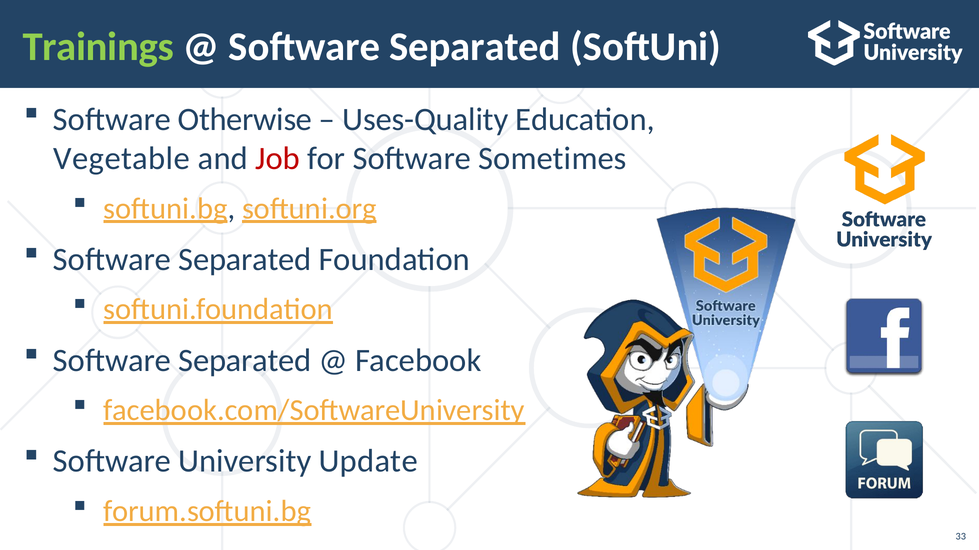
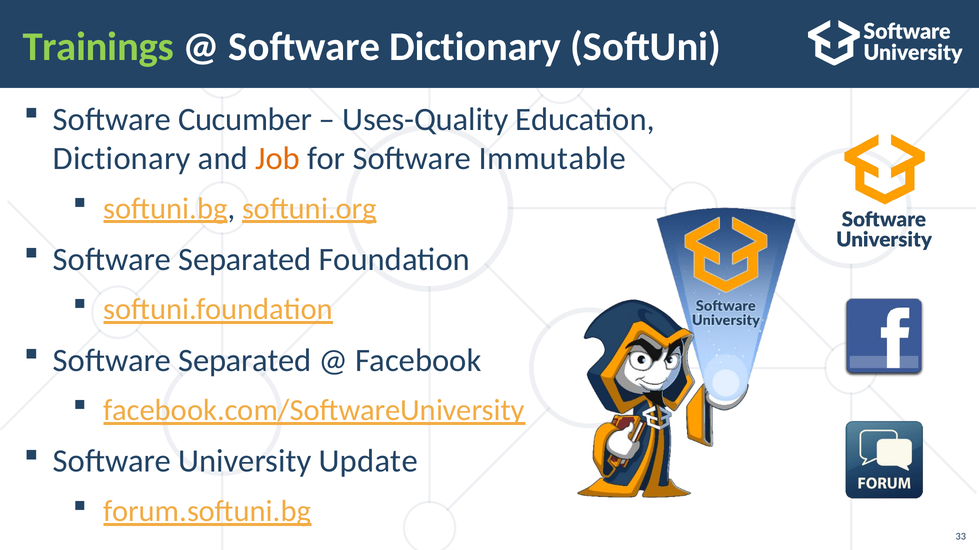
Separated: Separated -> Dictionary (475, 47)
Otherwise: Otherwise -> Cucumber (245, 119)
Vegetable: Vegetable -> Dictionary (122, 159)
Job colour: red -> orange (278, 159)
Sometimes: Sometimes -> Immutable (552, 159)
